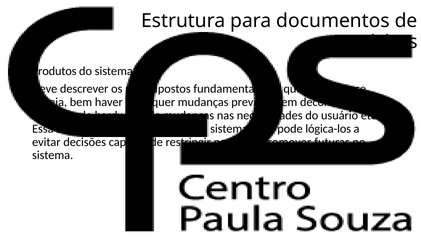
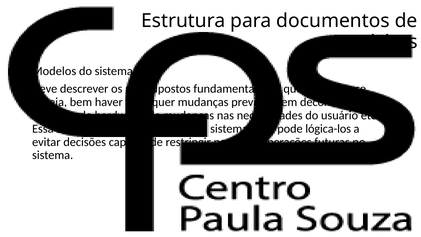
Produtos: Produtos -> Modelos (54, 71)
promover: promover -> operações (286, 142)
